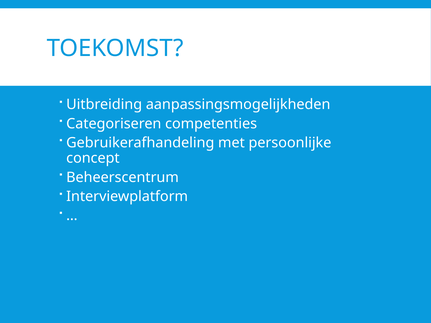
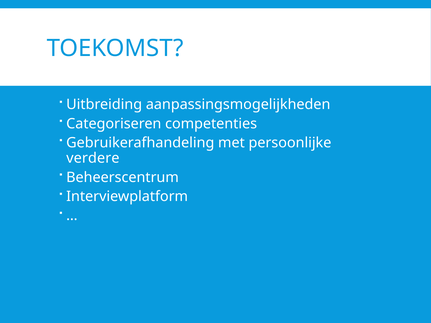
concept: concept -> verdere (93, 158)
